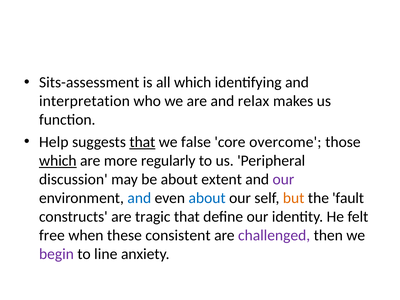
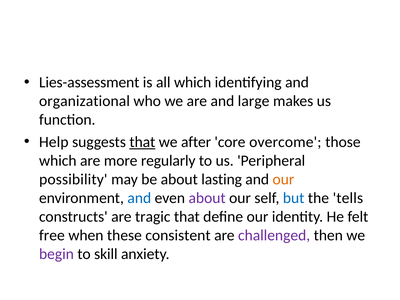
Sits-assessment: Sits-assessment -> Lies-assessment (89, 82)
interpretation: interpretation -> organizational (84, 101)
relax: relax -> large (254, 101)
false: false -> after (196, 142)
which underline: present -> none (58, 161)
discussion: discussion -> possibility (73, 179)
extent: extent -> lasting (222, 179)
our colour: purple -> orange (283, 179)
about colour: blue -> purple (207, 198)
but colour: orange -> blue (294, 198)
fault: fault -> tells (348, 198)
line: line -> skill (106, 254)
